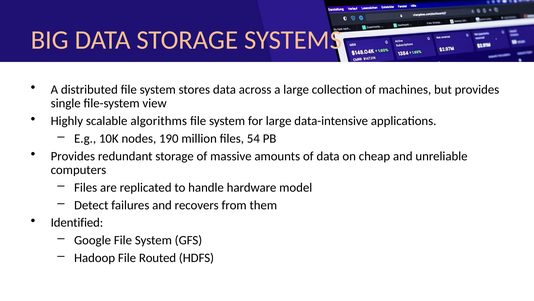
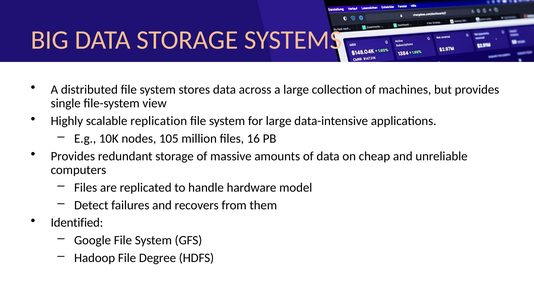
algorithms: algorithms -> replication (159, 121)
190: 190 -> 105 (169, 138)
54: 54 -> 16 (253, 138)
Routed: Routed -> Degree (157, 257)
